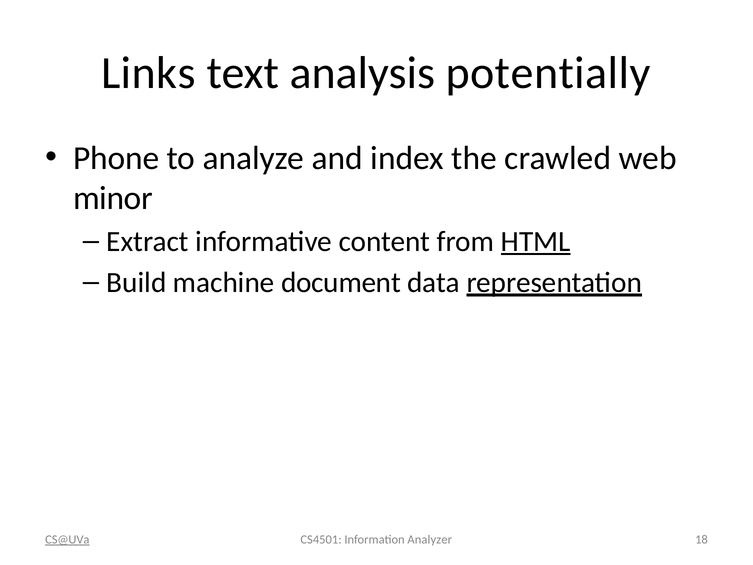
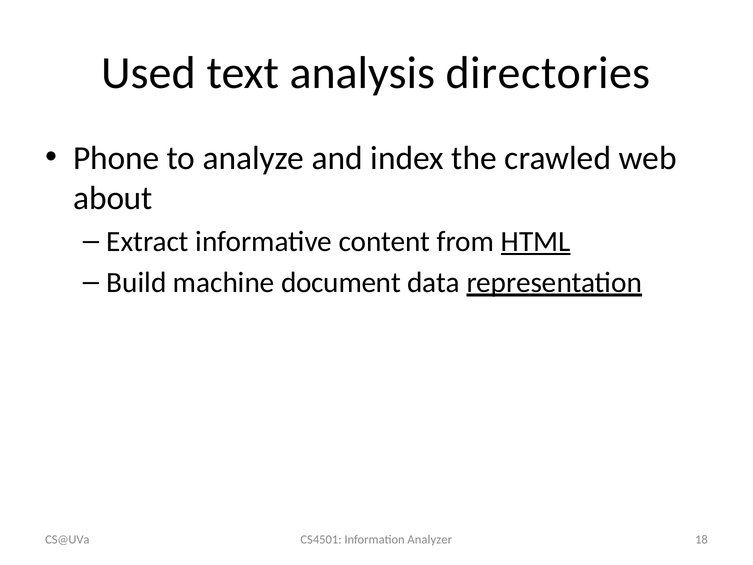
Links: Links -> Used (149, 73)
potentially: potentially -> directories (548, 73)
minor: minor -> about (113, 198)
CS@UVa underline: present -> none (67, 539)
